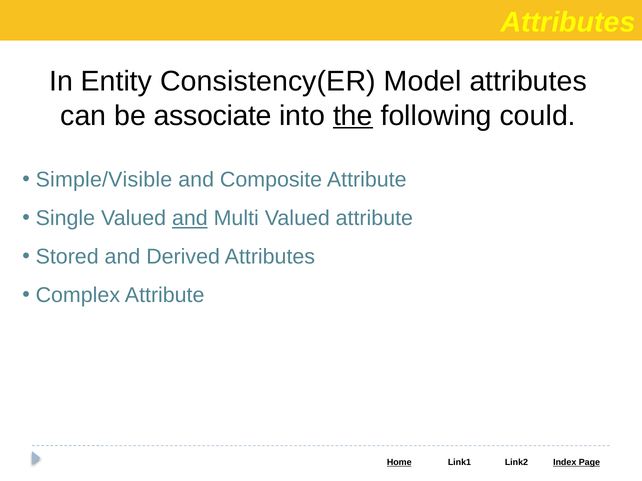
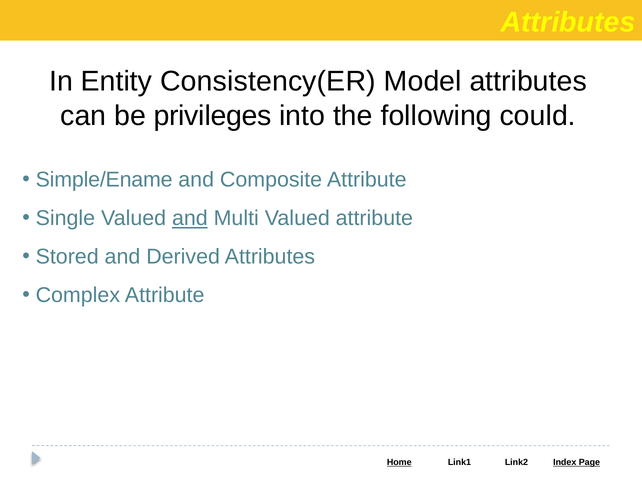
associate: associate -> privileges (213, 116)
the underline: present -> none (353, 116)
Simple/Visible: Simple/Visible -> Simple/Ename (104, 180)
